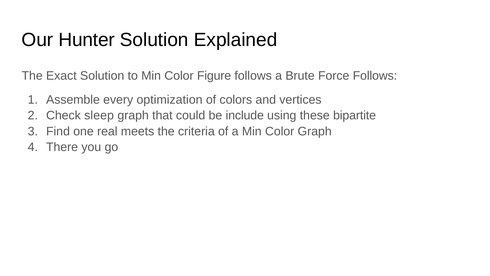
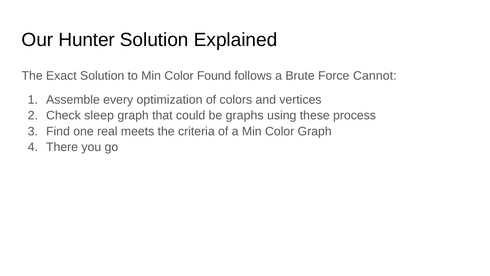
Figure: Figure -> Found (214, 76)
Force Follows: Follows -> Cannot (375, 76)
include: include -> graphs (245, 115)
bipartite: bipartite -> process (355, 115)
